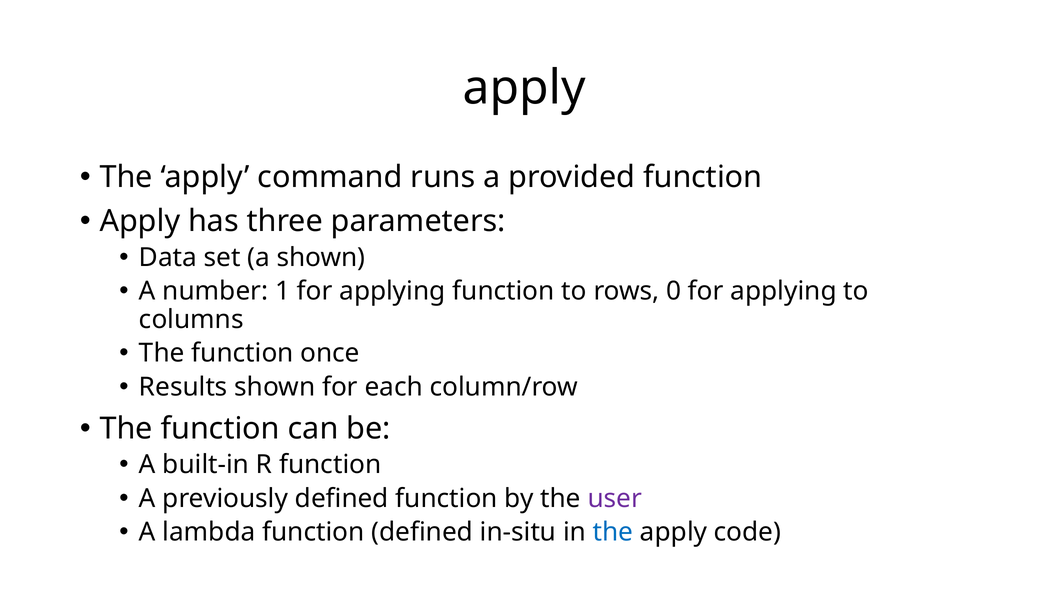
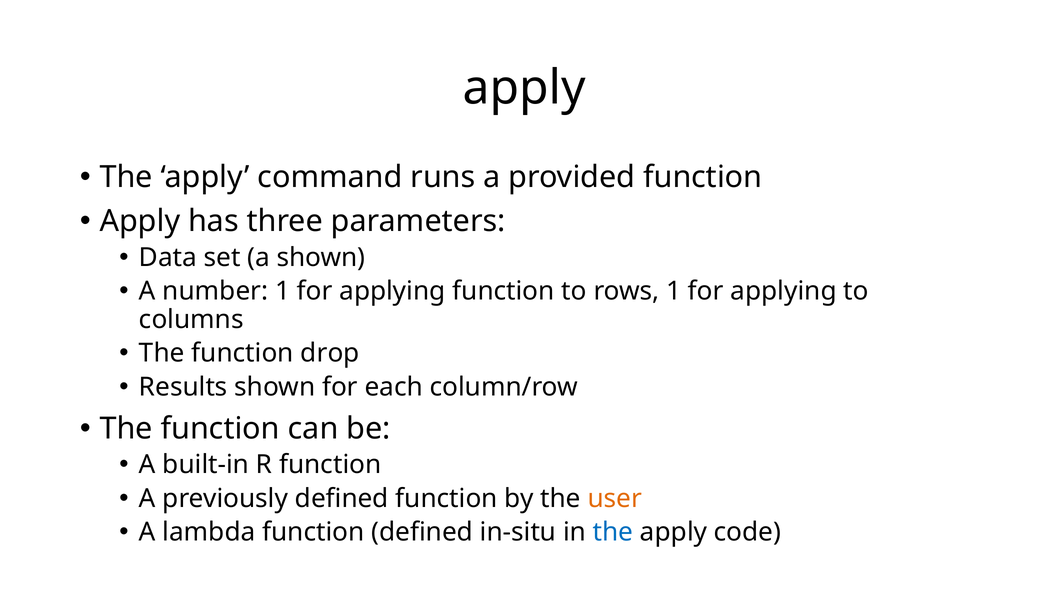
rows 0: 0 -> 1 (674, 291)
once: once -> drop (330, 353)
user colour: purple -> orange (615, 499)
